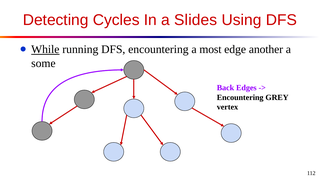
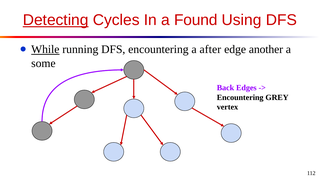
Detecting underline: none -> present (56, 20)
Slides: Slides -> Found (196, 20)
most: most -> after (210, 49)
